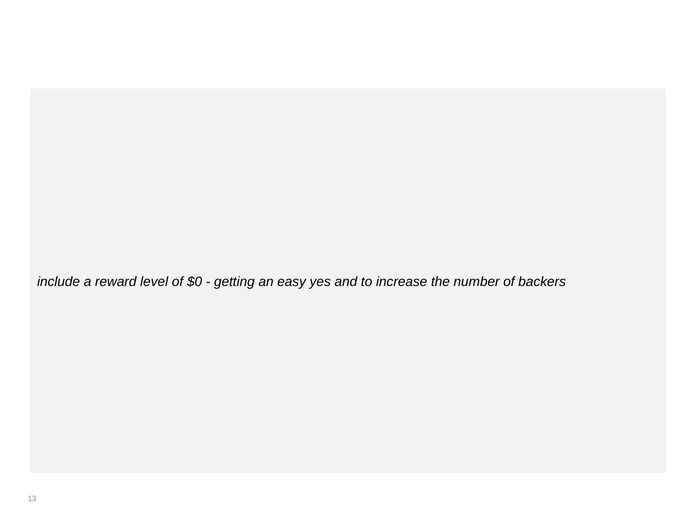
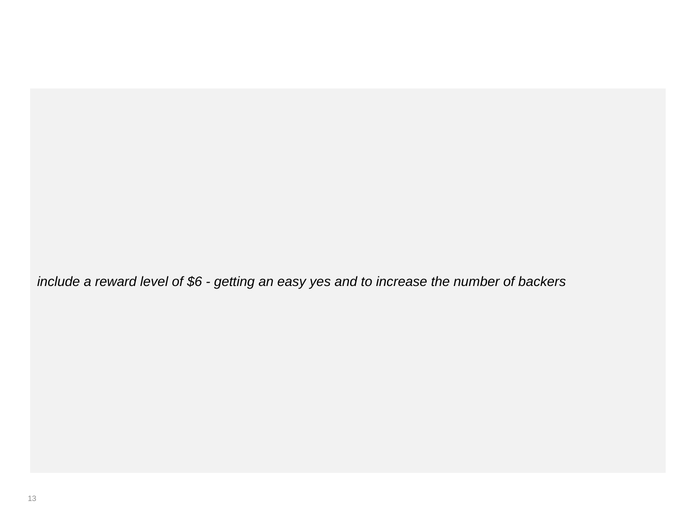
$0: $0 -> $6 (195, 282)
